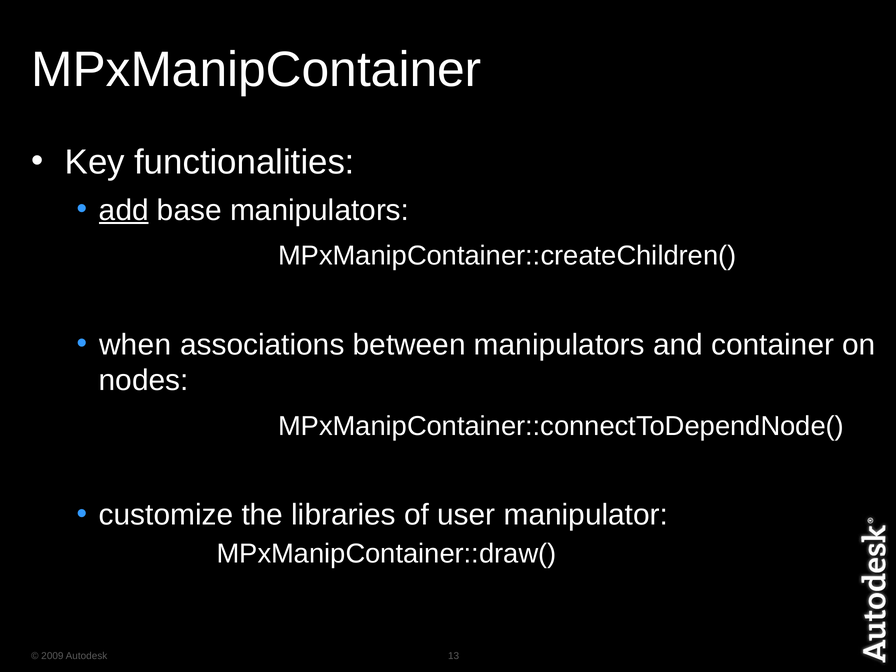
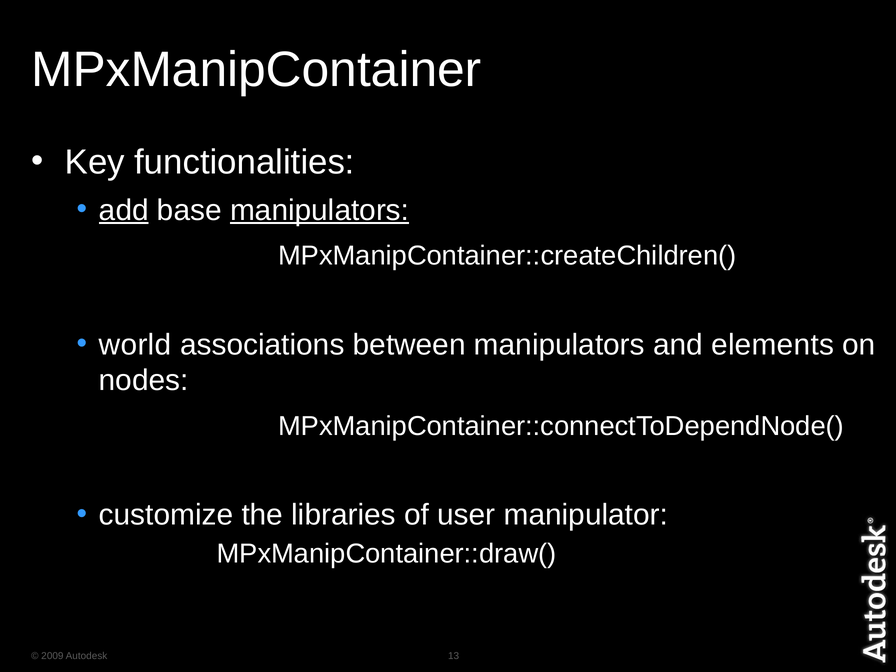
manipulators underline: none -> present (320, 210)
when: when -> world (135, 345)
container: container -> elements (773, 345)
